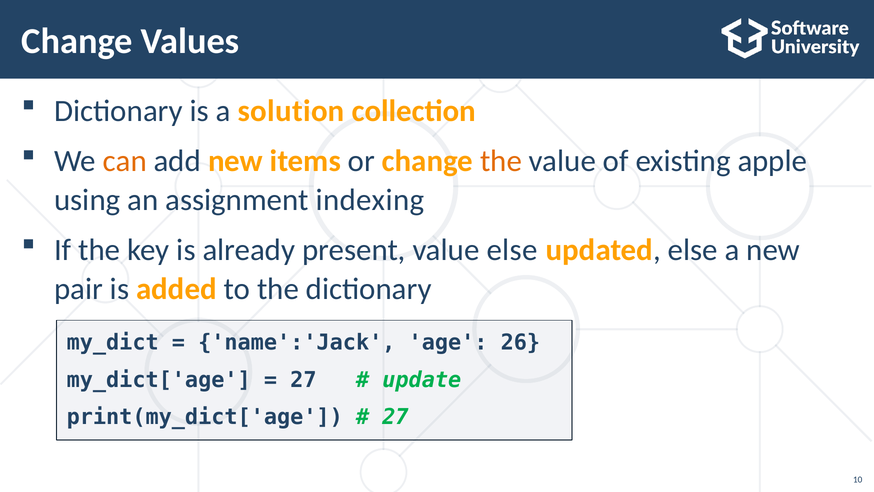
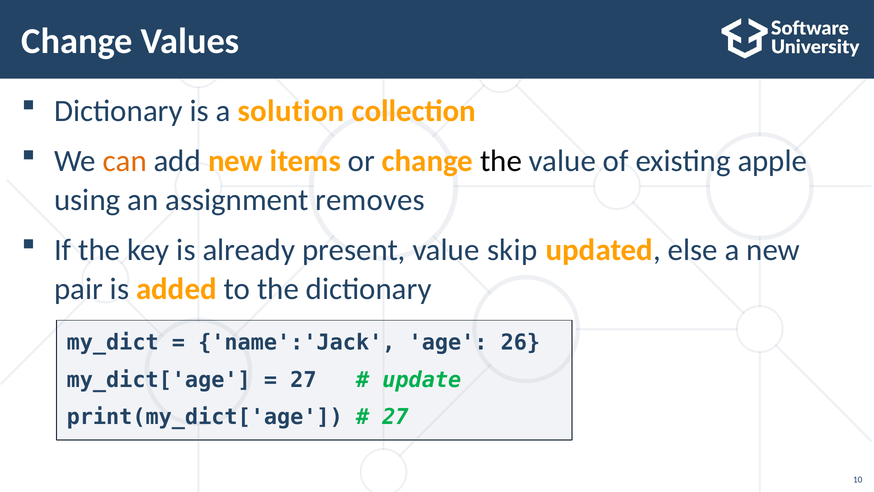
the colour: orange -> black (501, 161)
indexing: indexing -> removes (370, 200)
value else: else -> skip (512, 250)
